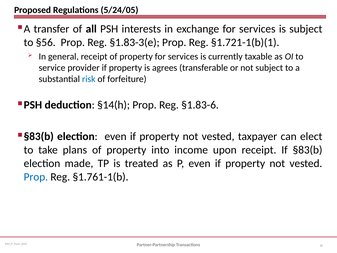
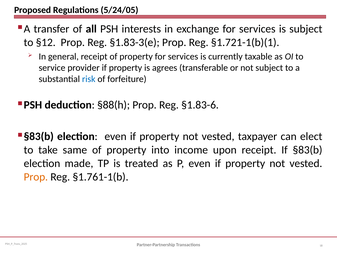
§56: §56 -> §12 (46, 42)
§14(h: §14(h -> §88(h (114, 105)
plans: plans -> same (75, 150)
Prop colour: blue -> orange (36, 177)
